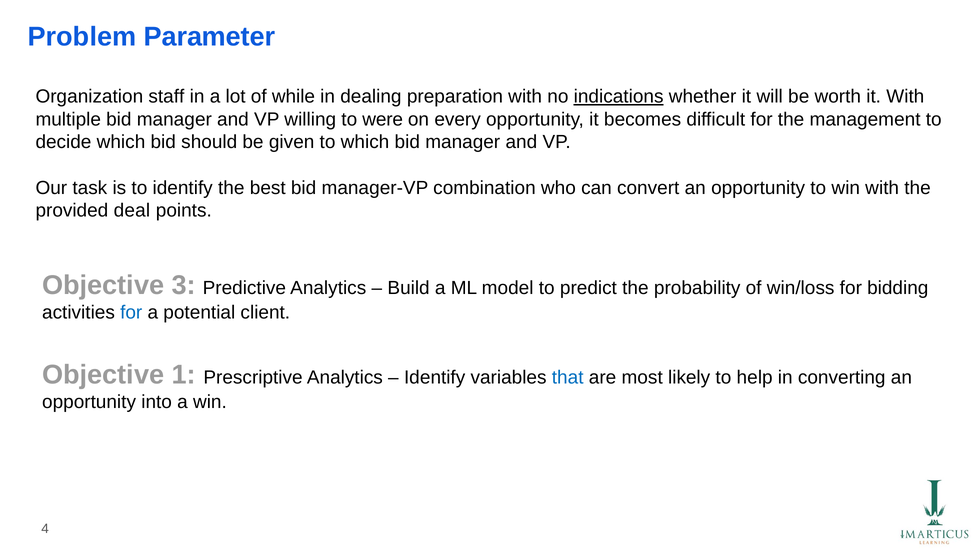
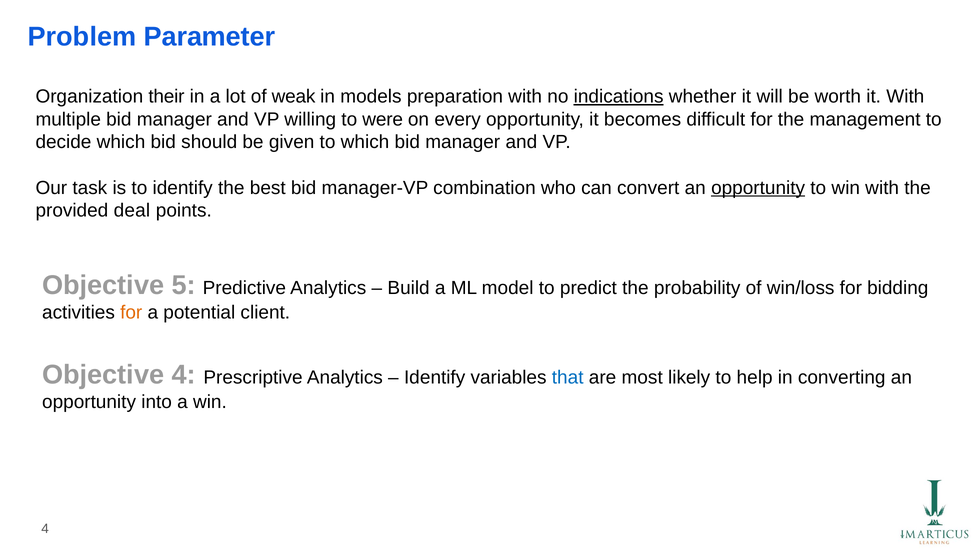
staff: staff -> their (166, 97)
while: while -> weak (294, 97)
dealing: dealing -> models (371, 97)
opportunity underline: none -> present (758, 188)
3: 3 -> 5 (184, 285)
for colour: blue -> orange (131, 313)
Objective 1: 1 -> 4 (184, 375)
